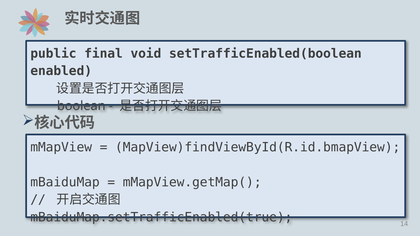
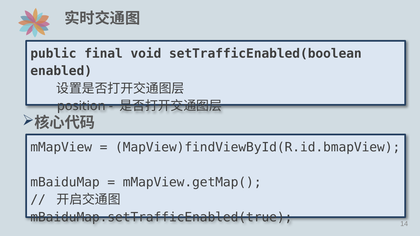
boolean: boolean -> position (81, 106)
